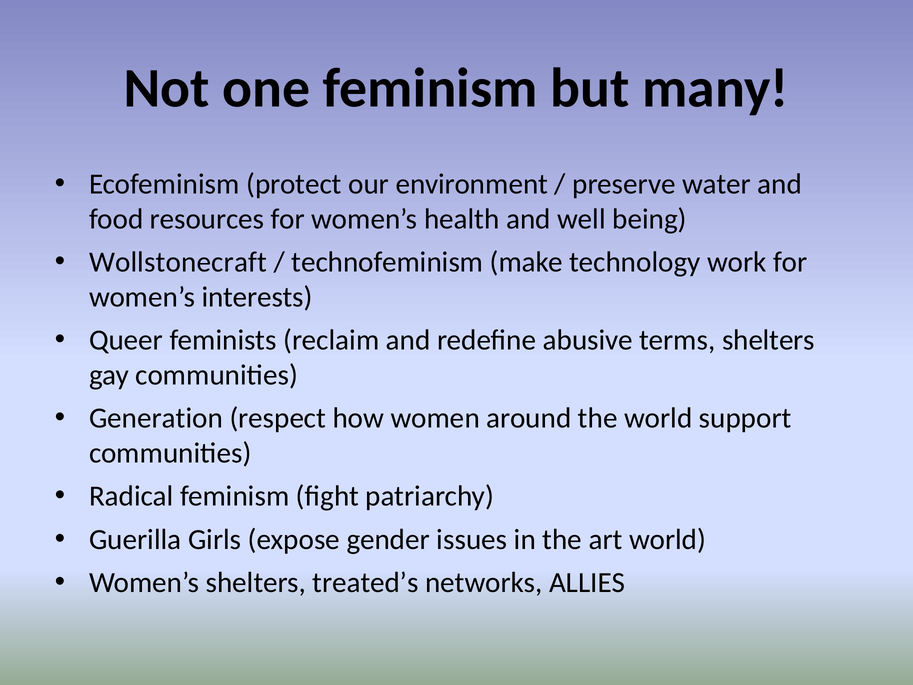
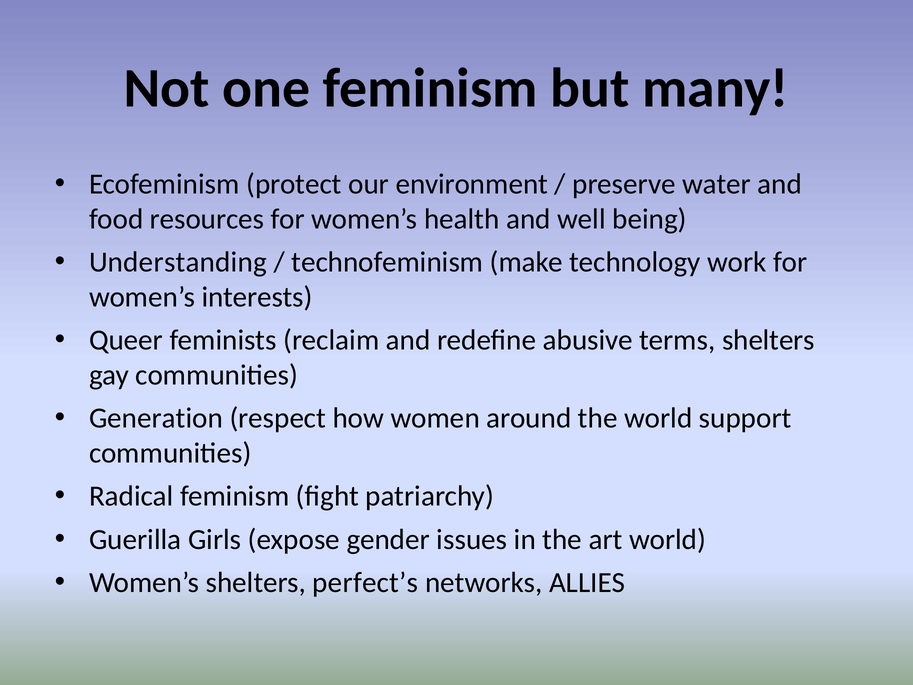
Wollstonecraft: Wollstonecraft -> Understanding (178, 262)
treated’s: treated’s -> perfect’s (365, 582)
